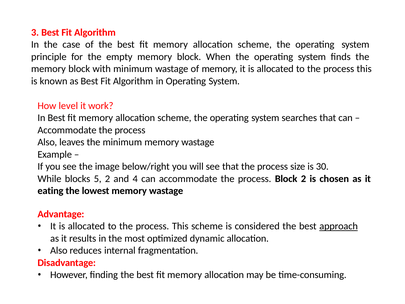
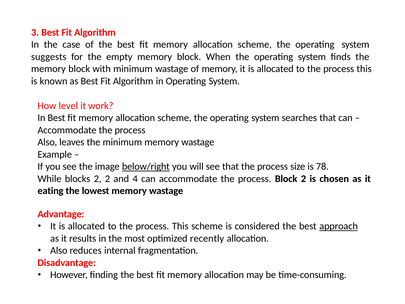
principle: principle -> suggests (49, 57)
below/right underline: none -> present (146, 166)
30: 30 -> 78 (322, 166)
blocks 5: 5 -> 2 (98, 179)
dynamic: dynamic -> recently (207, 238)
